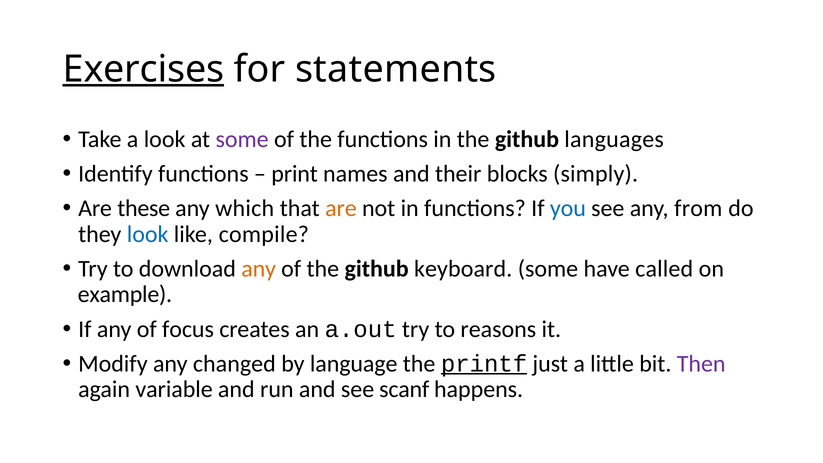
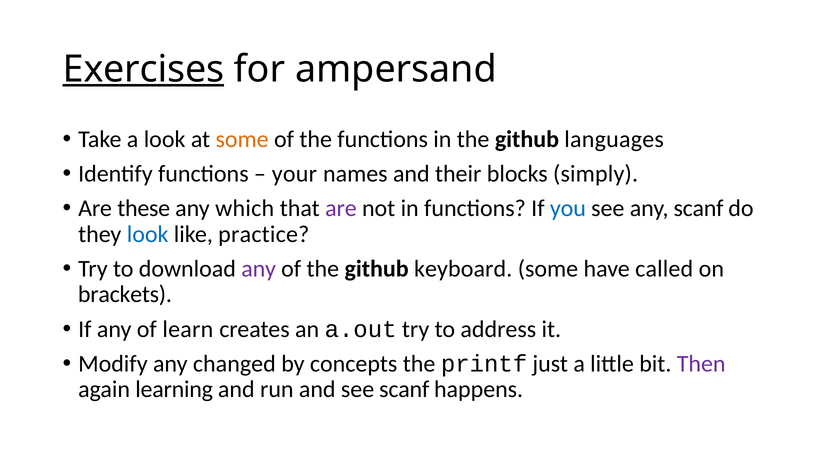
statements: statements -> ampersand (396, 69)
some colour: purple -> orange (242, 139)
print: print -> your (294, 174)
are colour: orange -> purple (341, 208)
any from: from -> scanf (699, 208)
compile: compile -> practice (264, 234)
any colour: orange -> purple (259, 269)
example: example -> brackets (125, 295)
focus: focus -> learn (188, 329)
reasons: reasons -> address (498, 329)
language: language -> concepts (354, 364)
printf underline: present -> none (484, 364)
variable: variable -> learning (174, 389)
